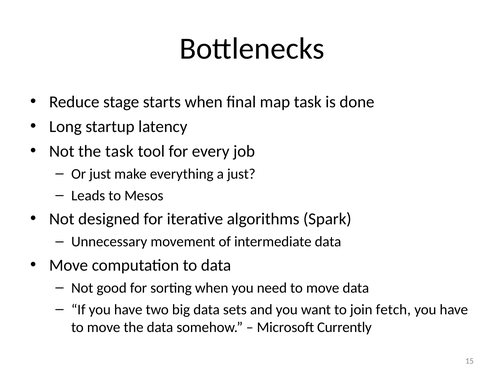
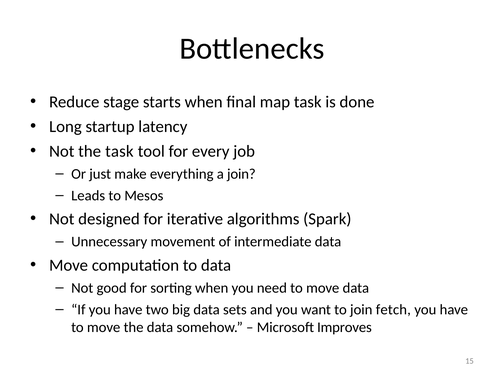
a just: just -> join (241, 174)
Currently: Currently -> Improves (344, 327)
